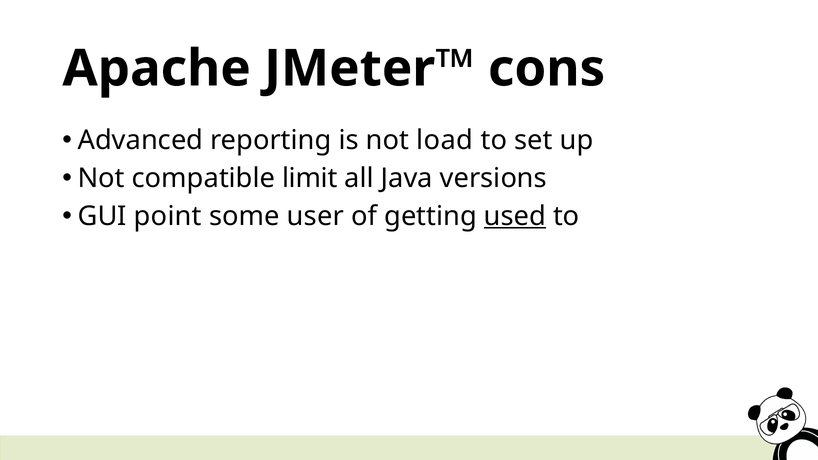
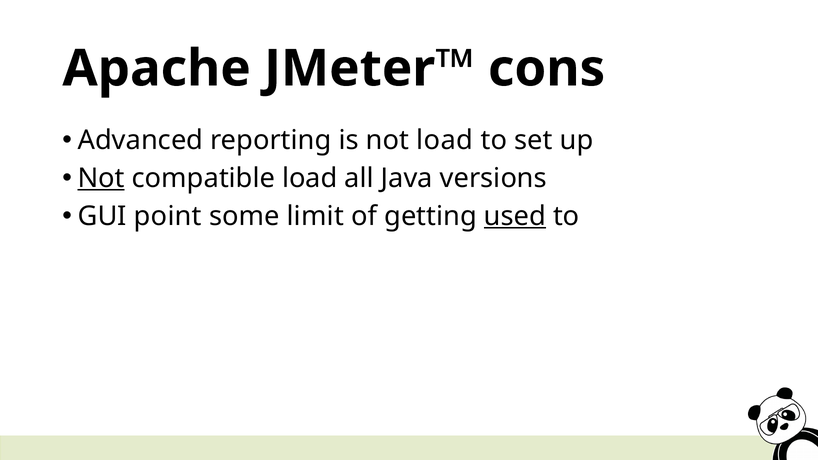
Not underline: none -> present (101, 178)
compatible limit: limit -> load (310, 178)
user: user -> limit (315, 216)
